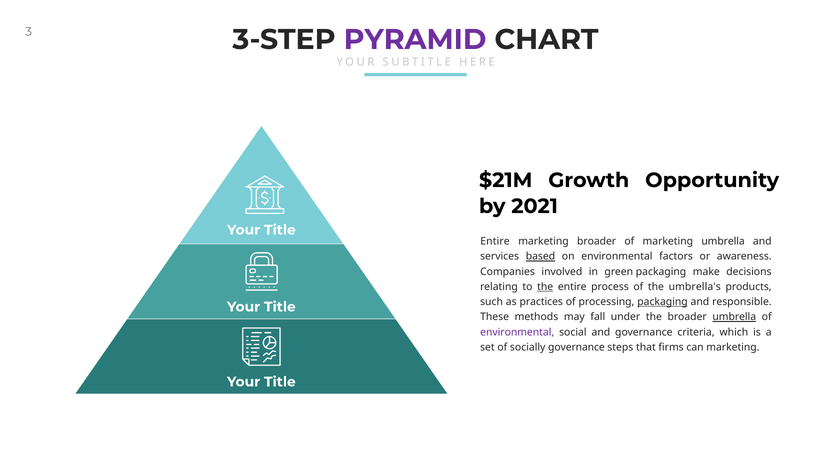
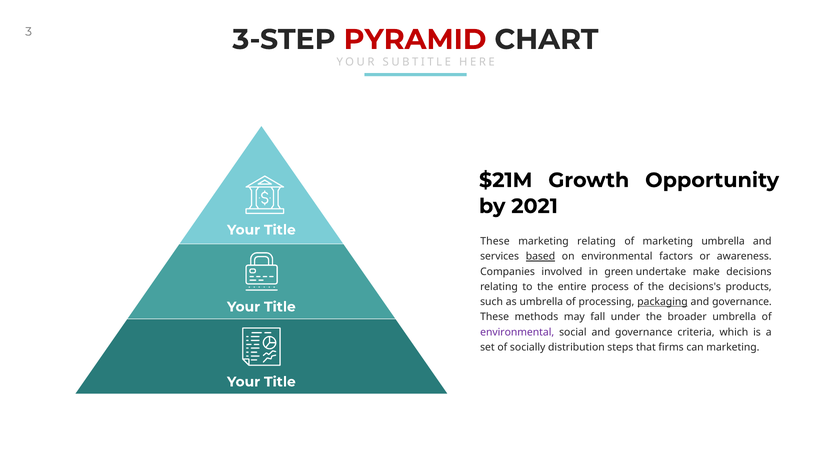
PYRAMID colour: purple -> red (415, 40)
Entire: Entire -> These (495, 242)
marketing broader: broader -> relating (597, 242)
green packaging: packaging -> undertake (661, 272)
the underline: present -> none (545, 287)
umbrella's: umbrella's -> decisions's (695, 287)
as practices: practices -> umbrella (541, 302)
responsible: responsible -> governance (742, 302)
umbrella underline: present -> none (734, 317)
socially governance: governance -> distribution (576, 348)
